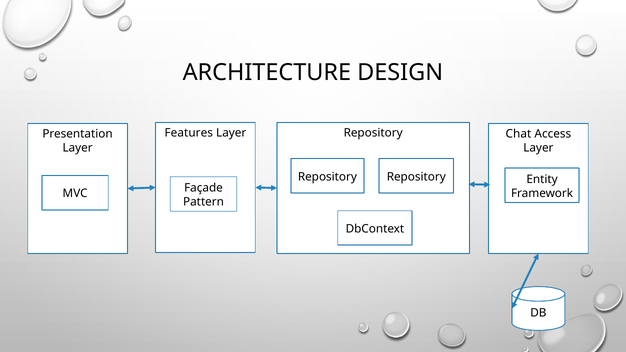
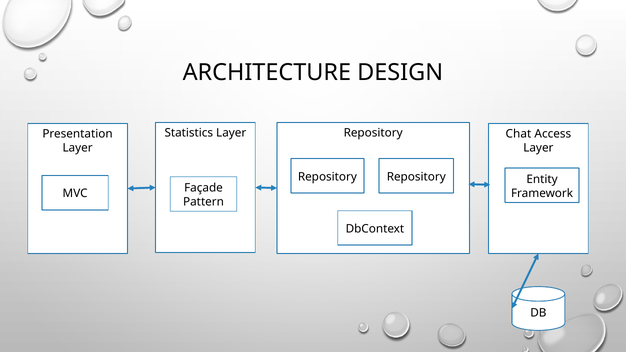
Features: Features -> Statistics (189, 133)
